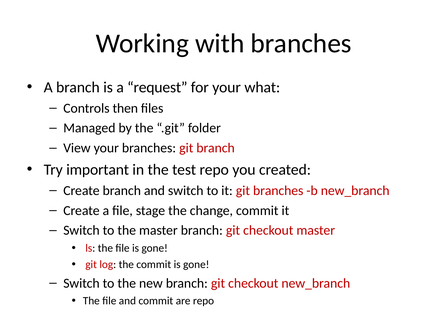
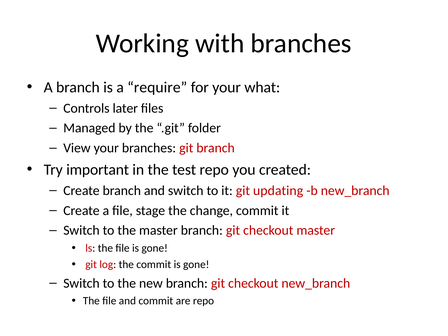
request: request -> require (157, 87)
then: then -> later (125, 108)
git branches: branches -> updating (278, 191)
